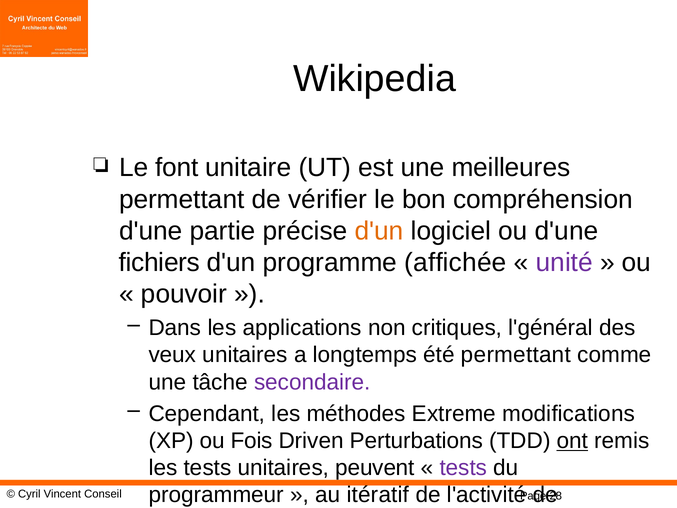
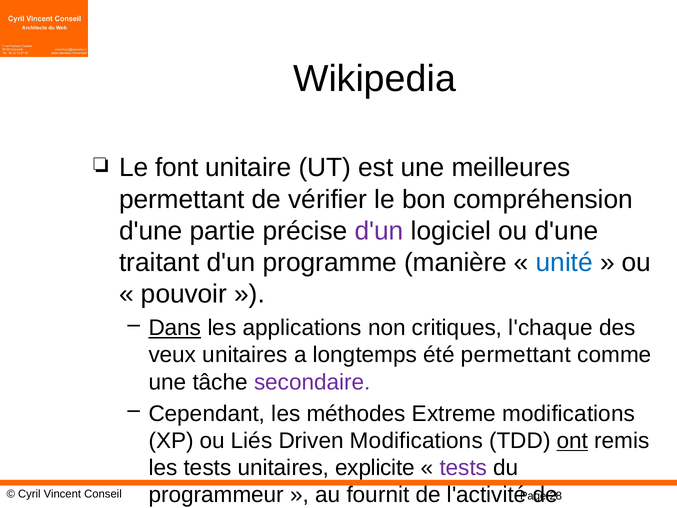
d'un colour: orange -> purple (379, 231)
fichiers: fichiers -> traitant (159, 263)
affichée: affichée -> manière (456, 263)
unité colour: purple -> blue (564, 263)
Dans underline: none -> present (175, 328)
l'général: l'général -> l'chaque (551, 328)
Fois: Fois -> Liés (252, 441)
Driven Perturbations: Perturbations -> Modifications (416, 441)
peuvent: peuvent -> explicite (375, 468)
itératif: itératif -> fournit (378, 495)
